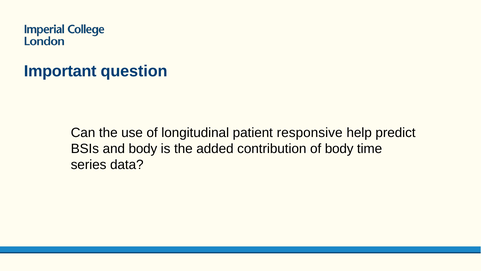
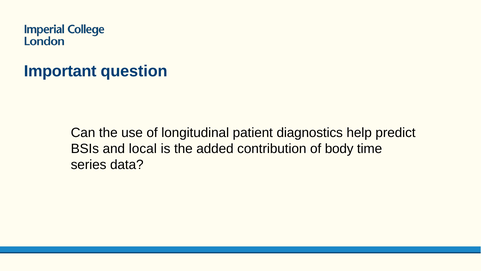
responsive: responsive -> diagnostics (310, 133)
and body: body -> local (143, 149)
